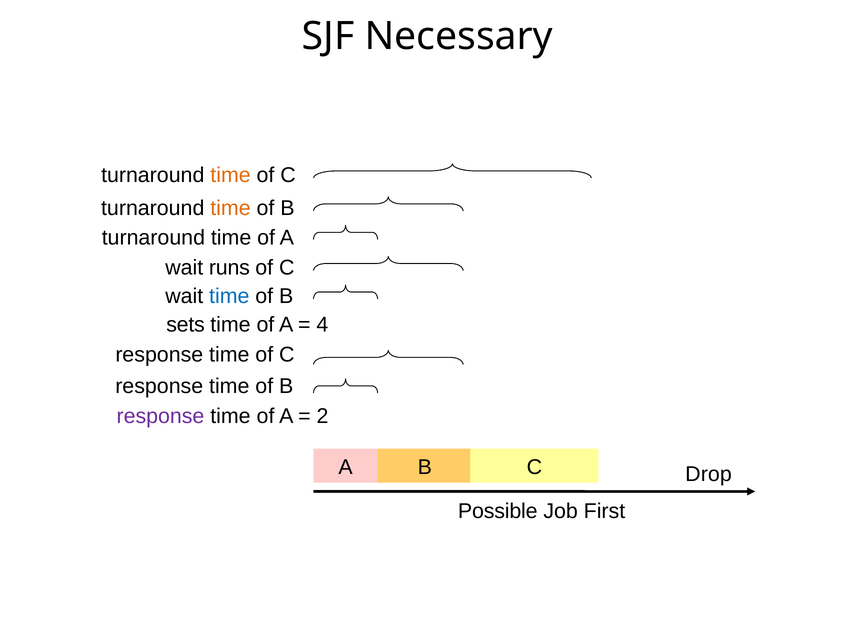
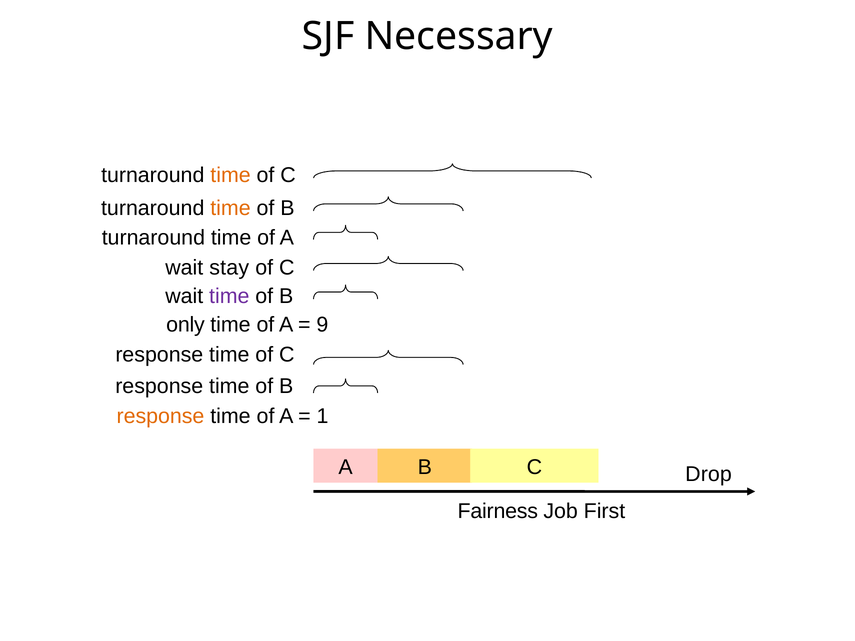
runs: runs -> stay (229, 268)
time colour: blue -> purple (229, 296)
sets: sets -> only (186, 325)
4: 4 -> 9 (322, 325)
response colour: purple -> orange (160, 416)
2: 2 -> 1 (323, 416)
Possible: Possible -> Fairness (498, 511)
